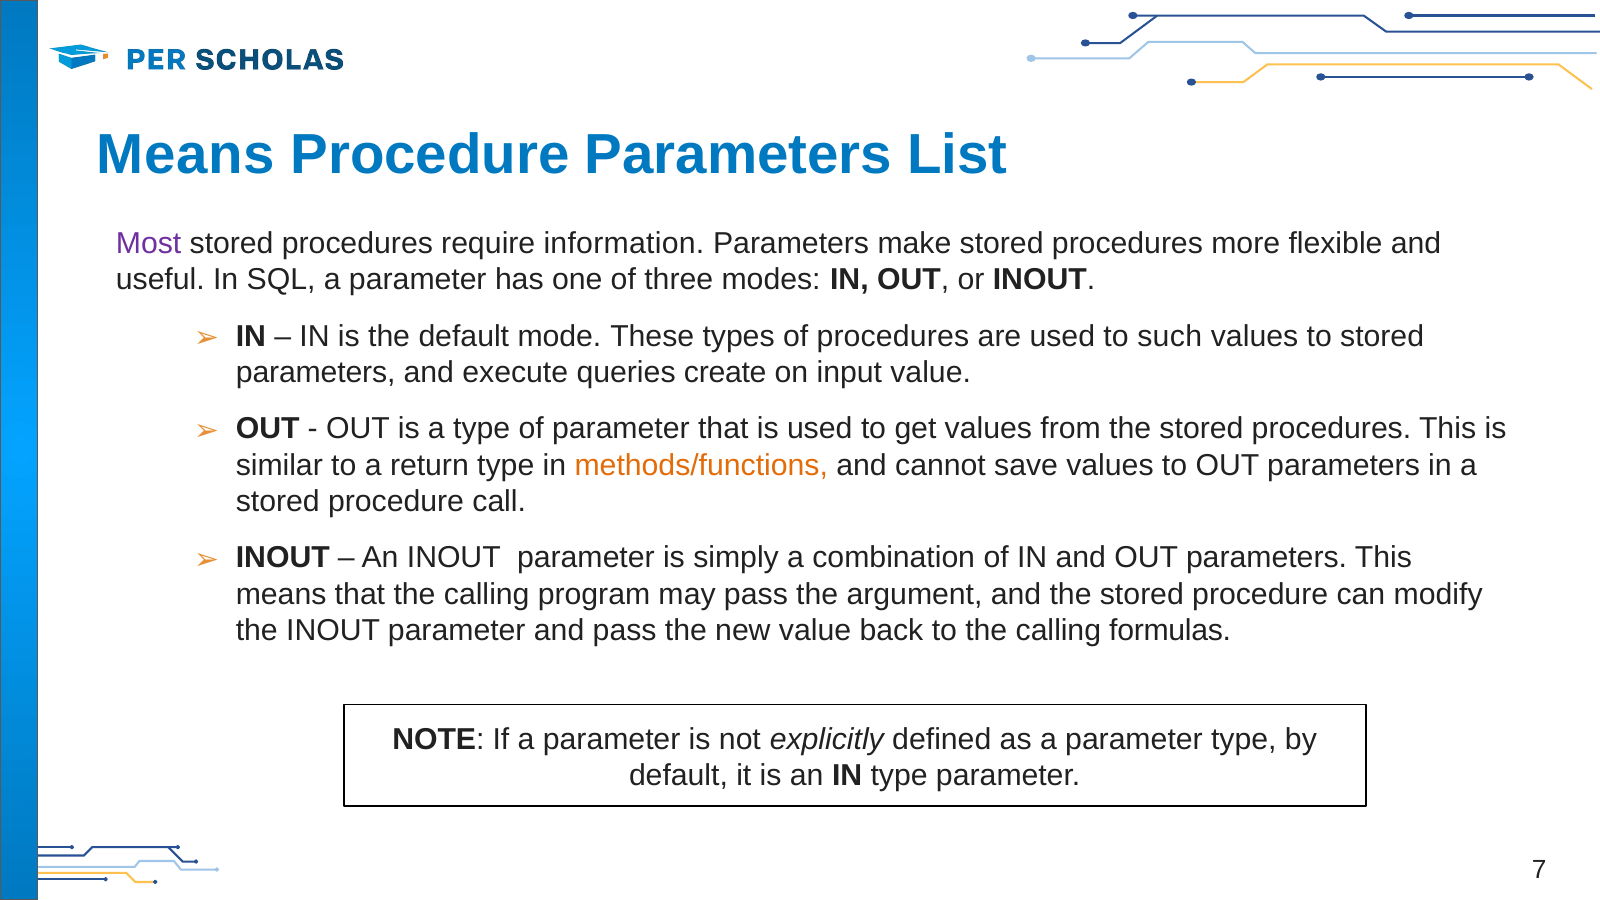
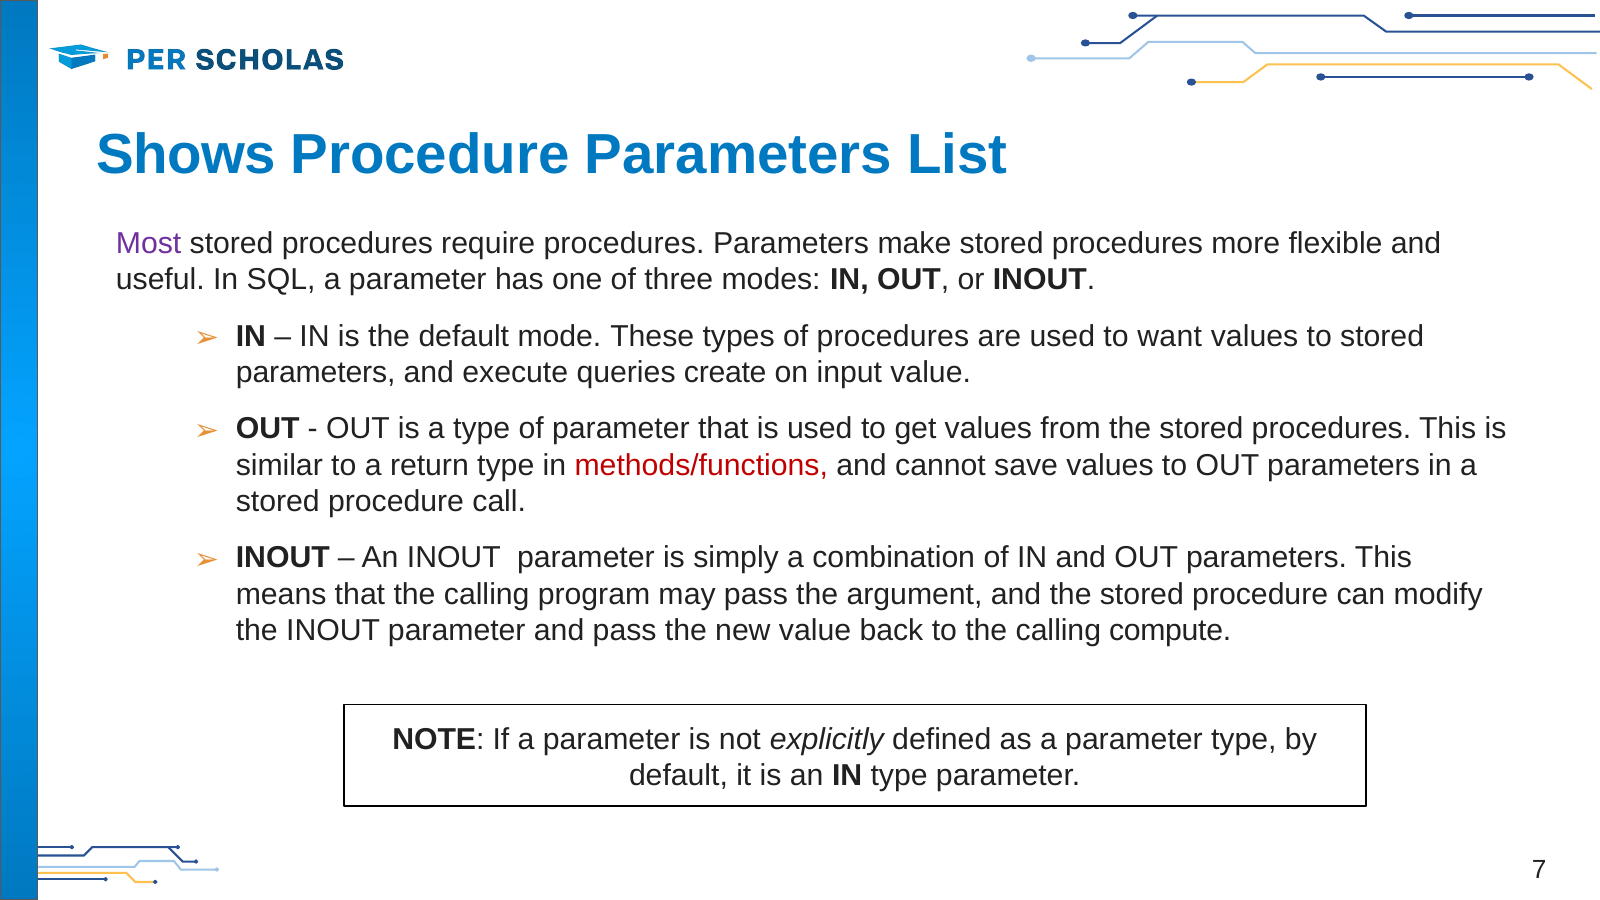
Means: Means -> Shows (186, 155)
require information: information -> procedures (624, 243)
such: such -> want (1170, 336)
methods/functions colour: orange -> red (701, 465)
formulas: formulas -> compute (1170, 630)
